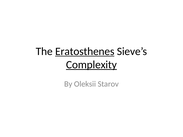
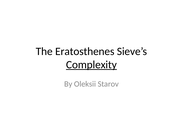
Eratosthenes underline: present -> none (85, 51)
